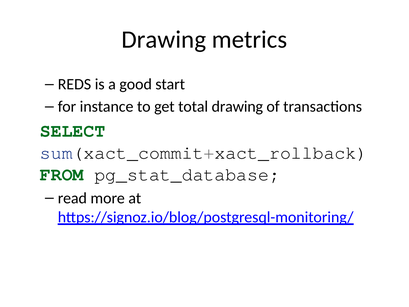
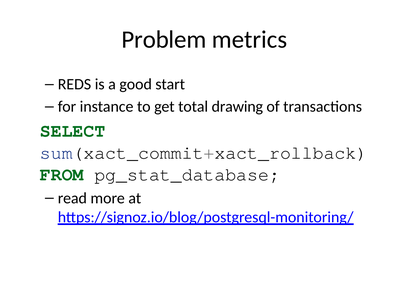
Drawing: Drawing -> Problem (164, 40)
